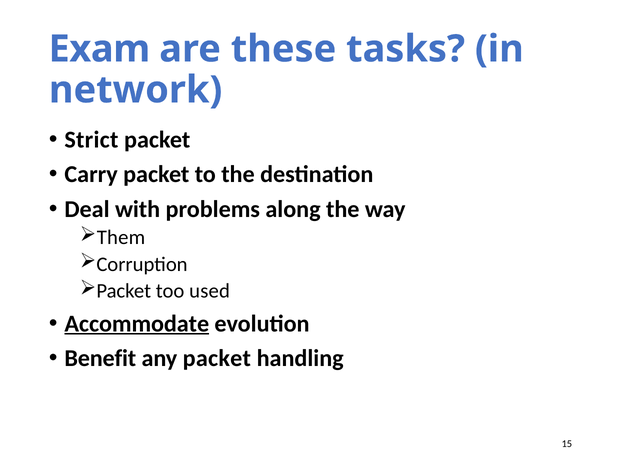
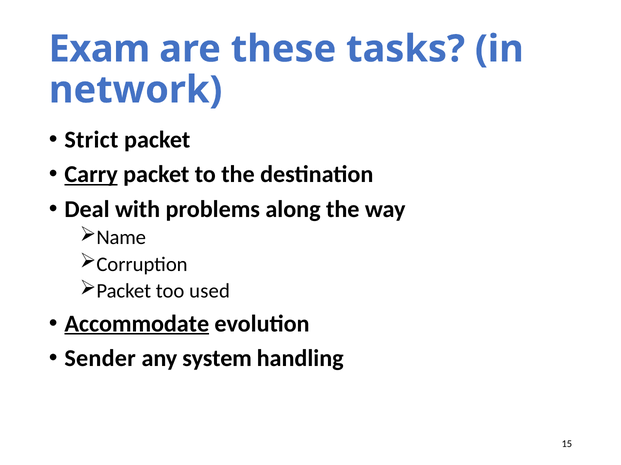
Carry underline: none -> present (91, 175)
Them: Them -> Name (121, 238)
Benefit: Benefit -> Sender (100, 359)
any packet: packet -> system (217, 359)
